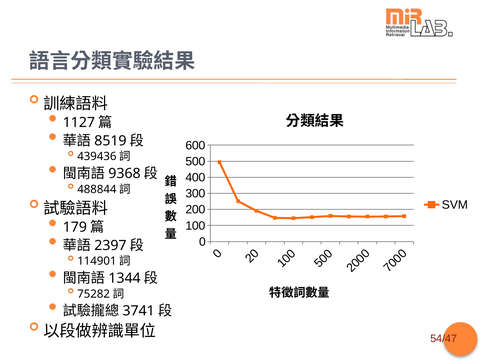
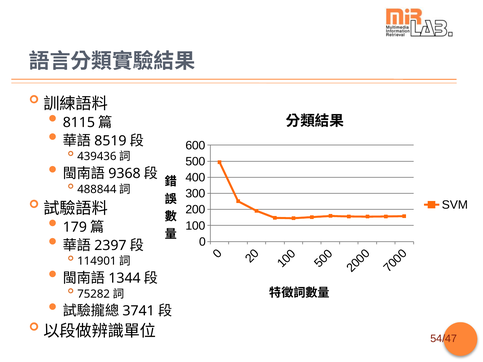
1127: 1127 -> 8115 (79, 123)
